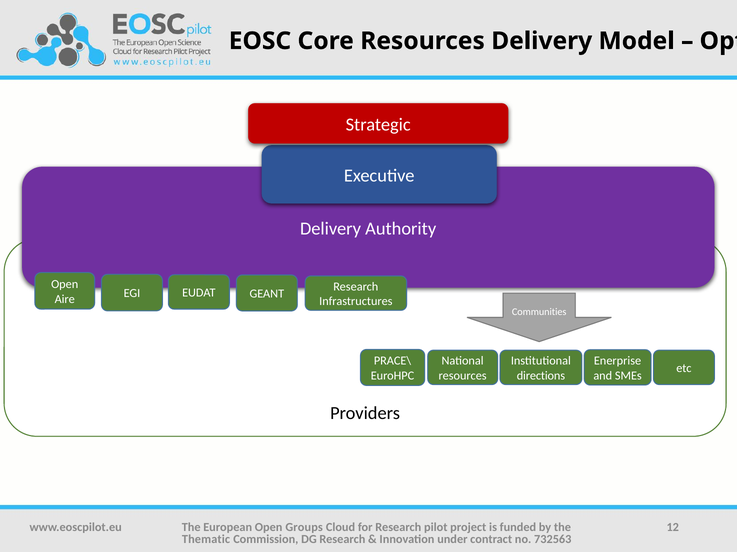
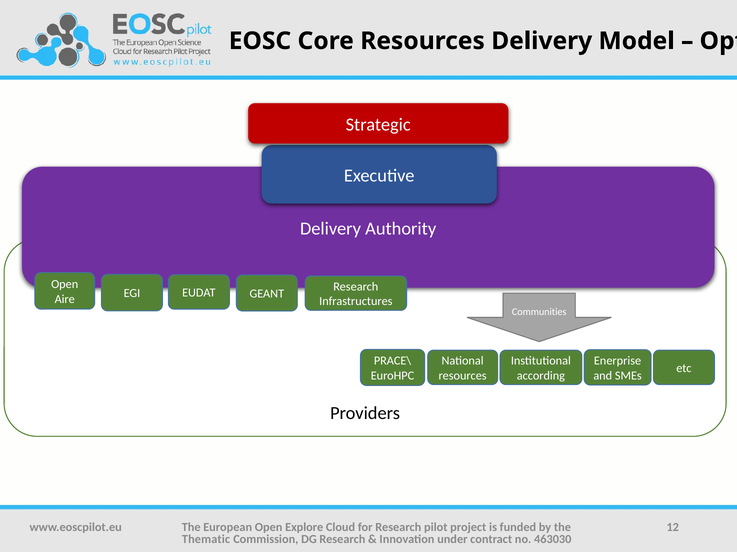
directions: directions -> according (541, 376)
Groups: Groups -> Explore (304, 528)
732563: 732563 -> 463030 (553, 540)
